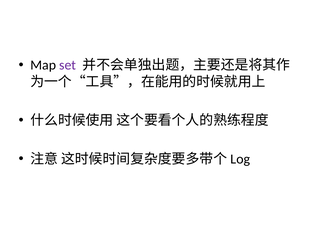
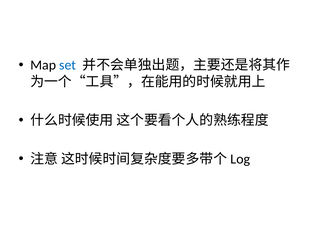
set colour: purple -> blue (68, 65)
